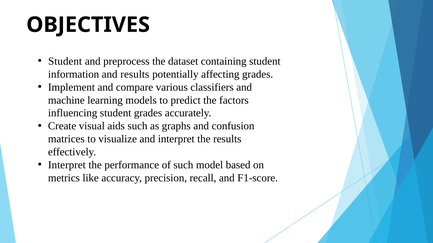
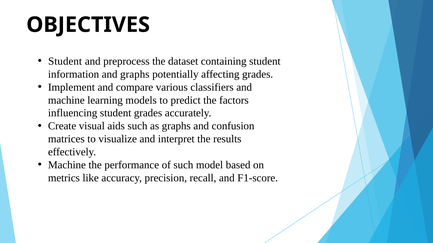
and results: results -> graphs (135, 74)
Interpret: Interpret -> Machine (67, 165)
